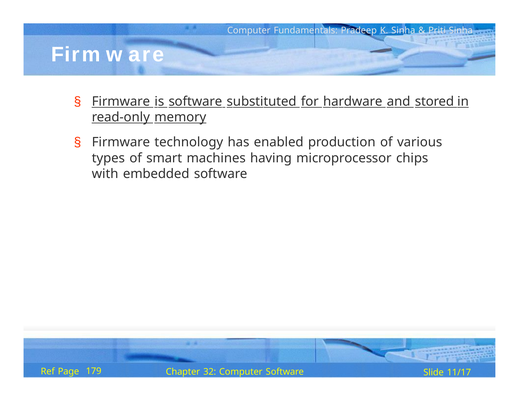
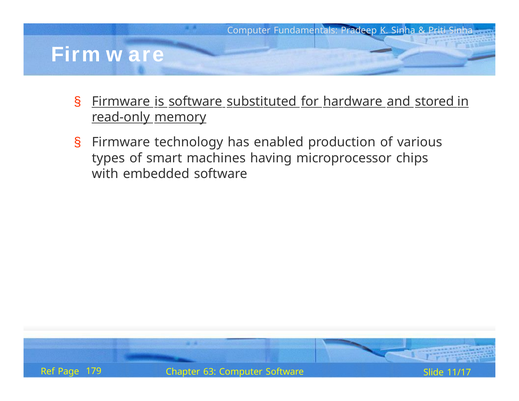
32: 32 -> 63 (210, 372)
